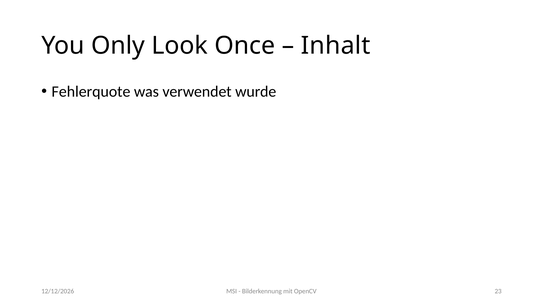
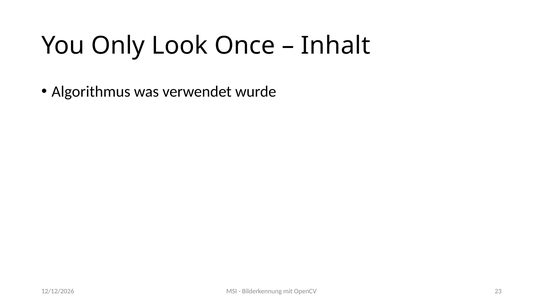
Fehlerquote: Fehlerquote -> Algorithmus (91, 92)
